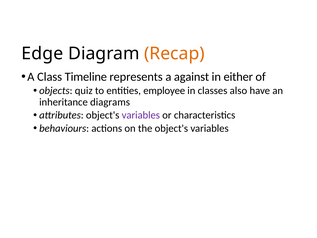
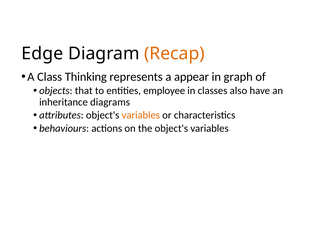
Timeline: Timeline -> Thinking (86, 77)
against: against -> appear (192, 77)
either: either -> graph (238, 77)
quiz: quiz -> that (84, 91)
variables colour: purple -> orange (141, 115)
